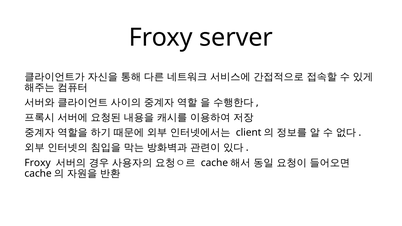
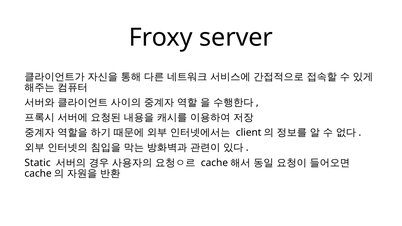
Froxy: Froxy -> Static (38, 163)
